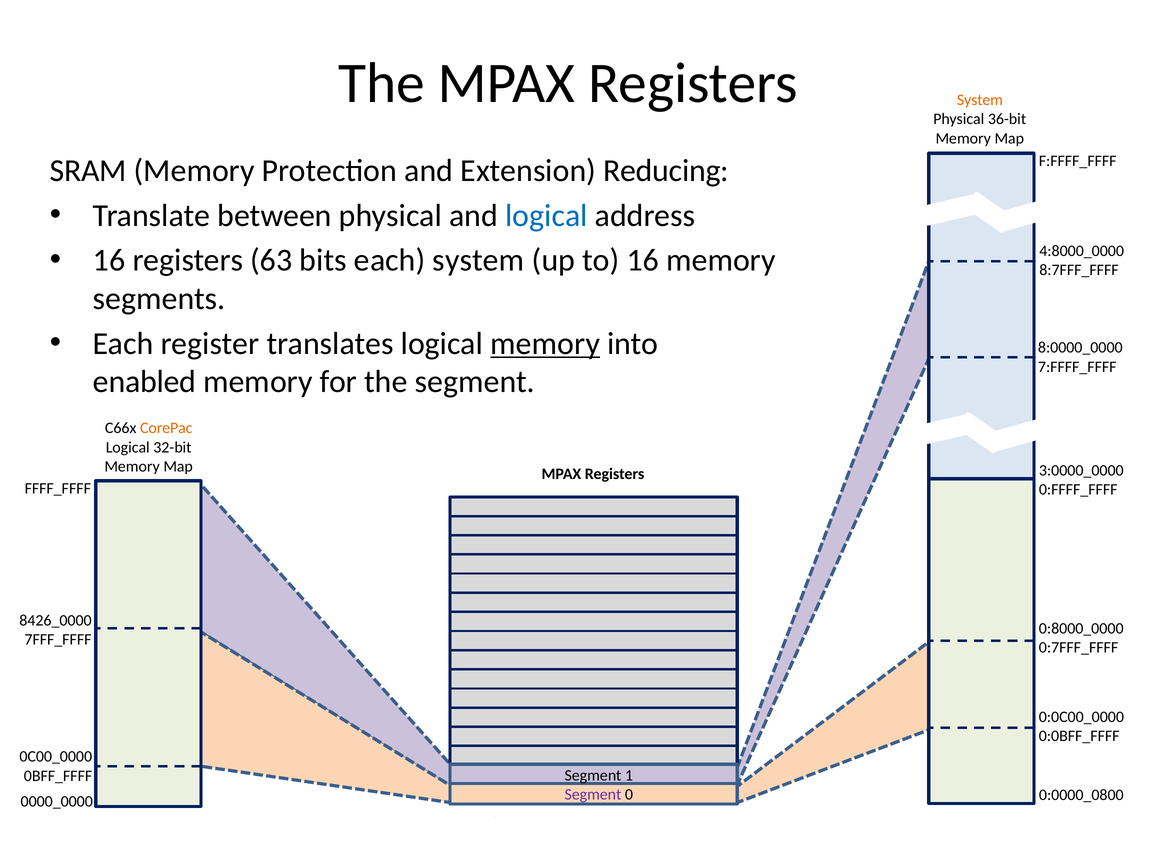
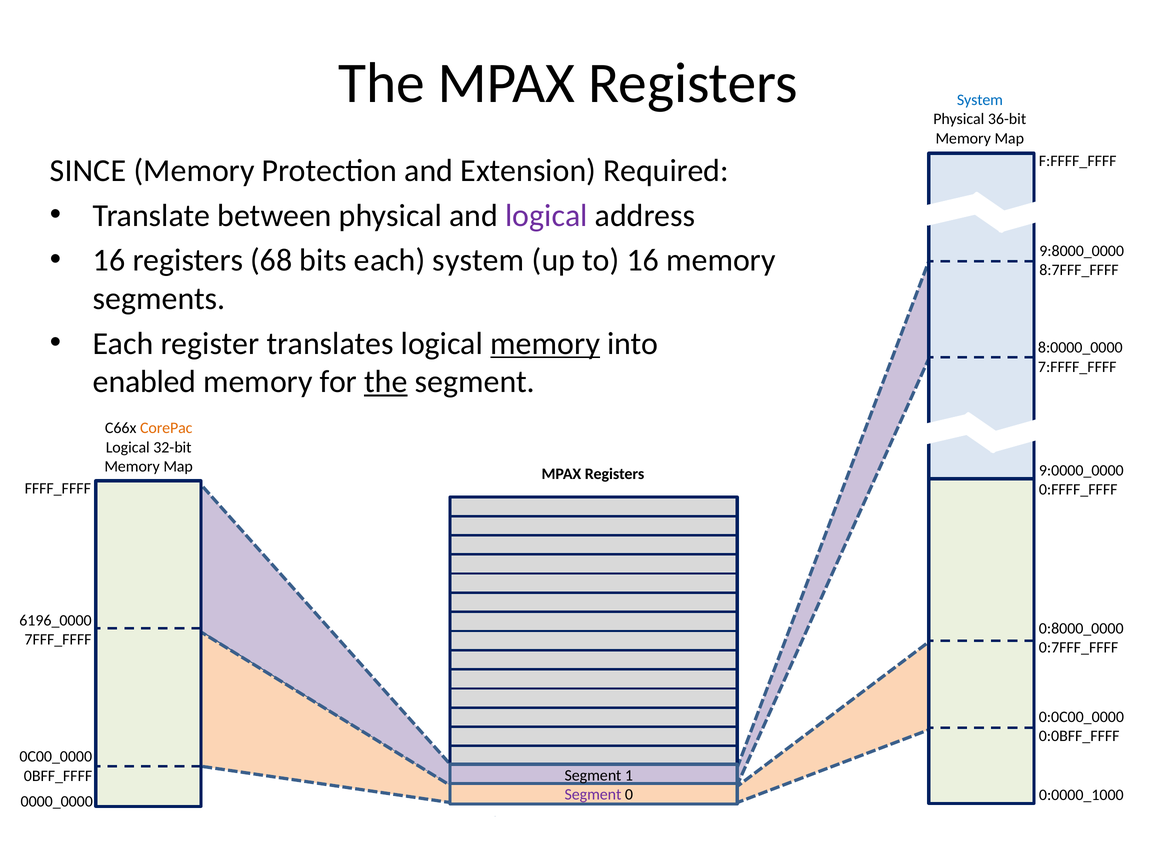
System colour: orange -> blue (980, 100)
SRAM: SRAM -> SINCE (88, 171)
Reducing: Reducing -> Required (666, 171)
logical colour: blue -> purple (546, 216)
63: 63 -> 68 (271, 260)
4:8000_0000: 4:8000_0000 -> 9:8000_0000 (1082, 251)
the underline: none -> present (386, 382)
3:0000_0000: 3:0000_0000 -> 9:0000_0000 (1081, 470)
8426_0000: 8426_0000 -> 6196_0000 (55, 620)
0:0000_0800: 0:0000_0800 -> 0:0000_1000 (1081, 795)
